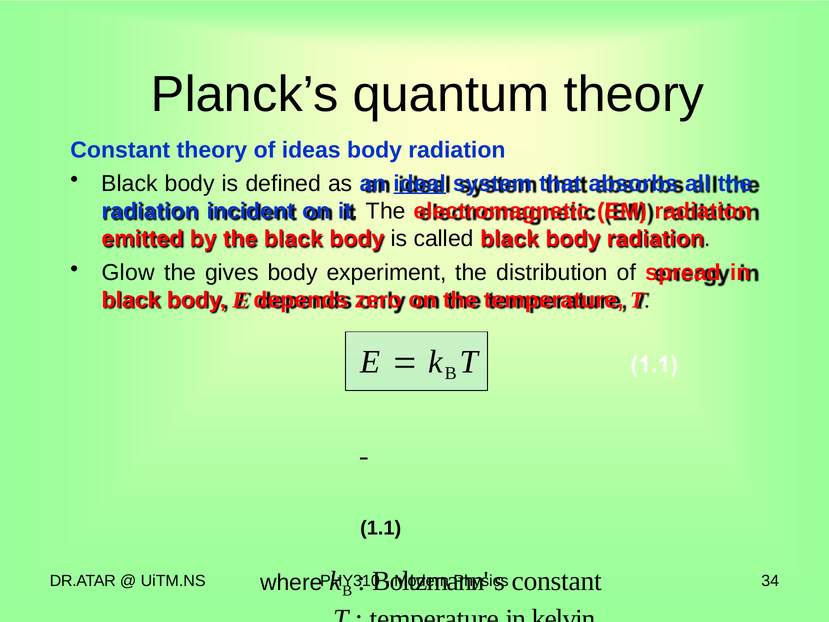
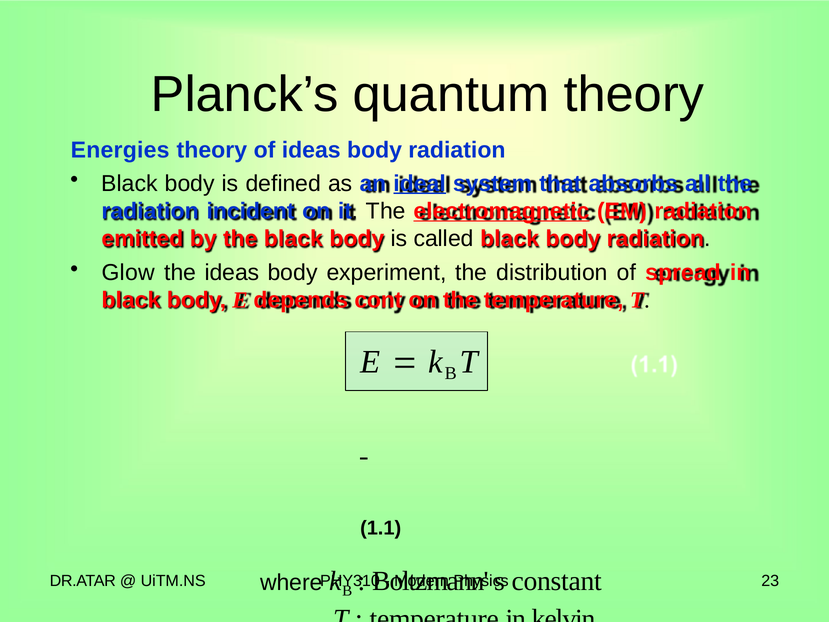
Constant: Constant -> Energies (120, 150)
electromagnetic underline: none -> present (501, 211)
the gives: gives -> ideas (232, 273)
zero: zero -> cont (378, 300)
34: 34 -> 23 (770, 581)
